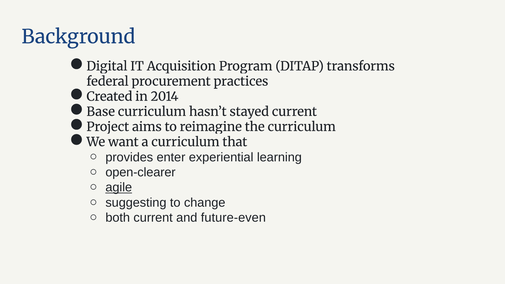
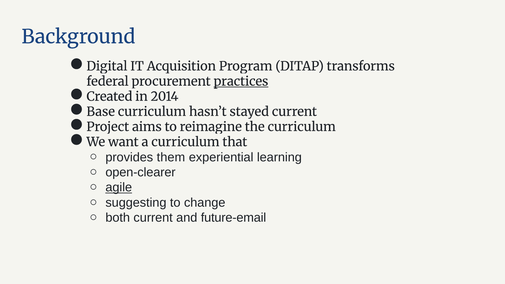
practices underline: none -> present (241, 81)
enter: enter -> them (171, 157)
future-even: future-even -> future-email (233, 218)
